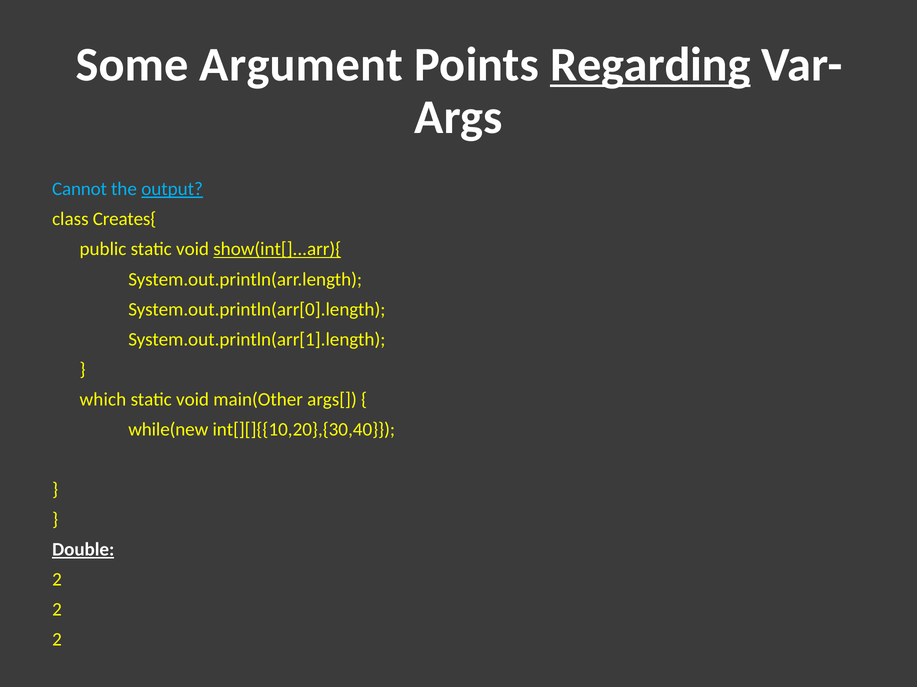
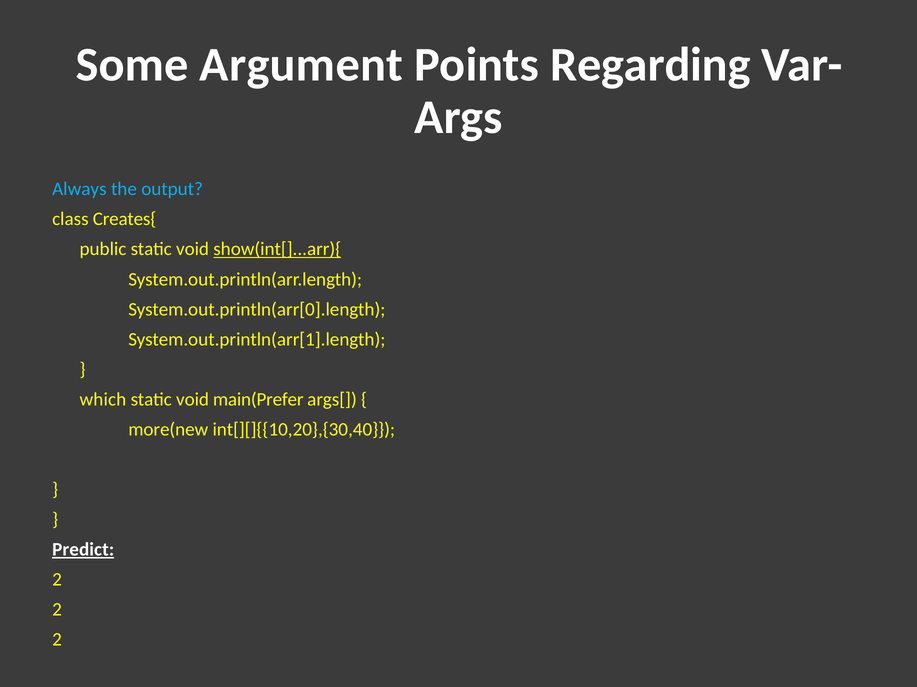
Regarding underline: present -> none (650, 65)
Cannot: Cannot -> Always (79, 189)
output underline: present -> none (172, 189)
main(Other: main(Other -> main(Prefer (258, 400)
while(new: while(new -> more(new (168, 430)
Double: Double -> Predict (83, 550)
